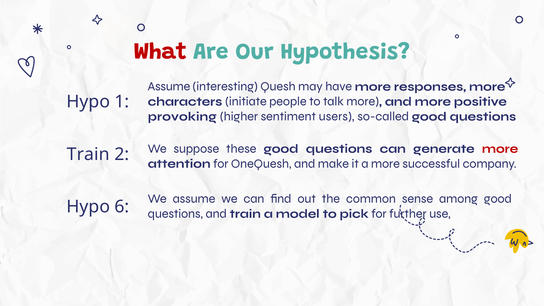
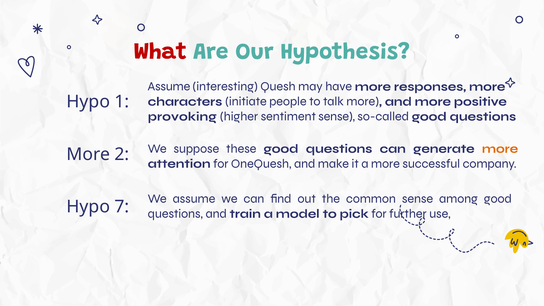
sentiment users: users -> sense (337, 116)
more colour: red -> orange (500, 149)
Train: Train -> More (88, 154)
6: 6 -> 7 (122, 207)
